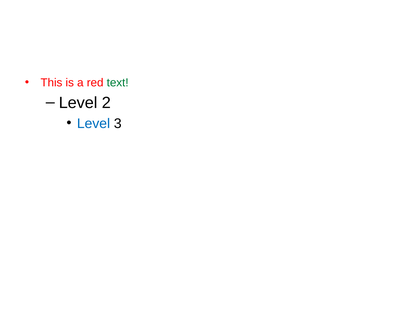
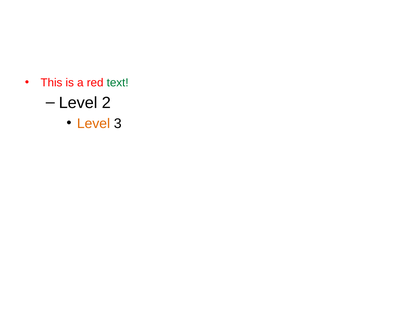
Level colour: blue -> orange (94, 123)
